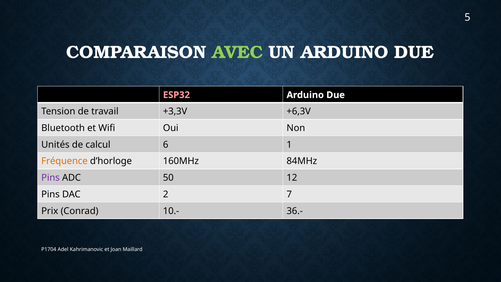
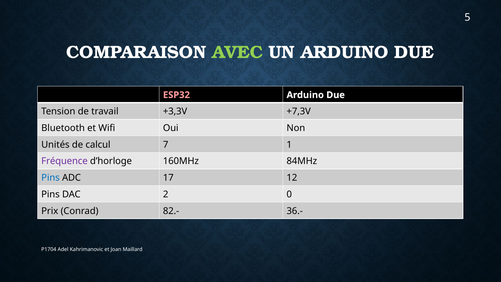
+6,3V: +6,3V -> +7,3V (299, 111)
6: 6 -> 7 (166, 145)
Fréquence colour: orange -> purple (64, 161)
Pins colour: purple -> blue (51, 178)
50: 50 -> 17 (168, 178)
7: 7 -> 0 (289, 194)
10.-: 10.- -> 82.- (171, 211)
